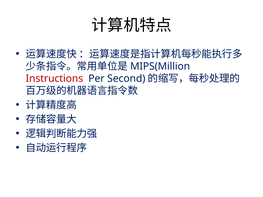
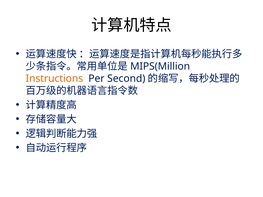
Instructions colour: red -> orange (54, 79)
